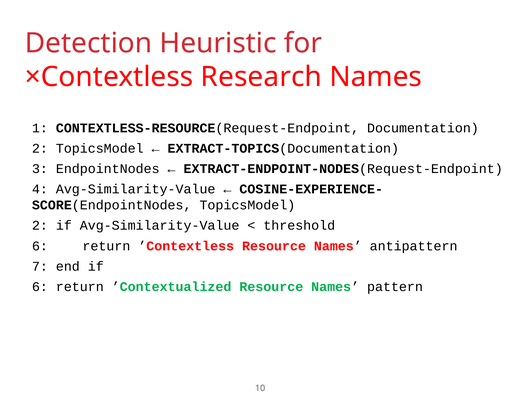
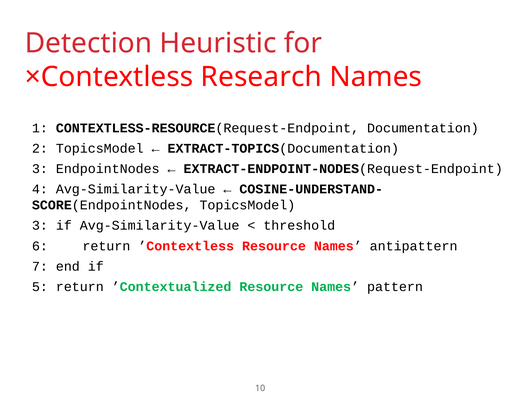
COSINE-EXPERIENCE-: COSINE-EXPERIENCE- -> COSINE-UNDERSTAND- (311, 189)
2: 2 -> 3 (40, 226)
6: 6 -> 5 (40, 287)
